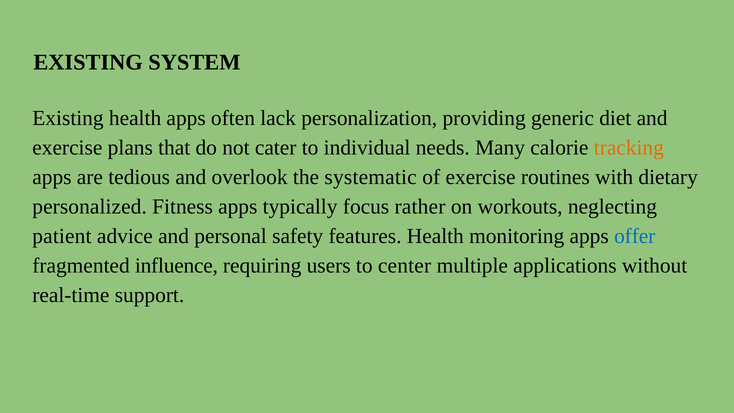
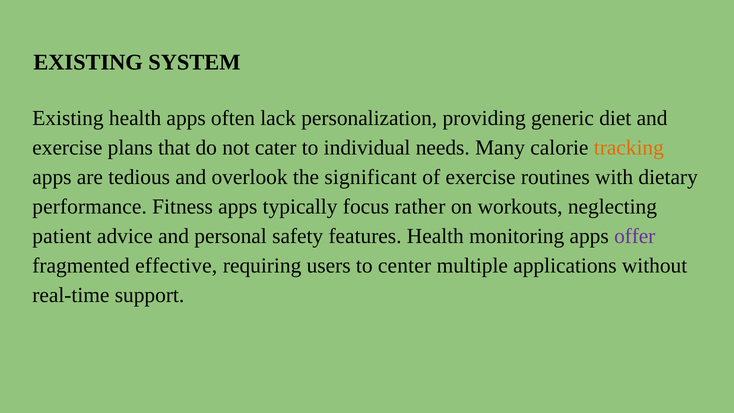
systematic: systematic -> significant (371, 177)
personalized: personalized -> performance (90, 207)
offer colour: blue -> purple (635, 236)
influence: influence -> effective (176, 266)
